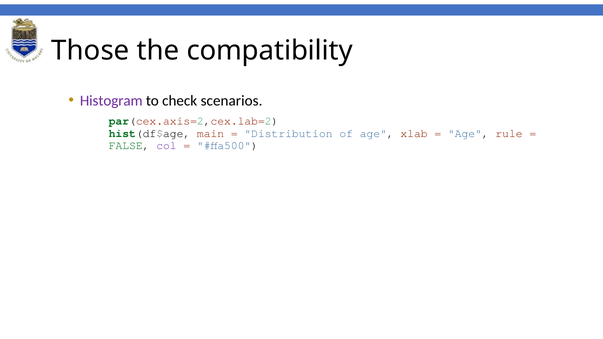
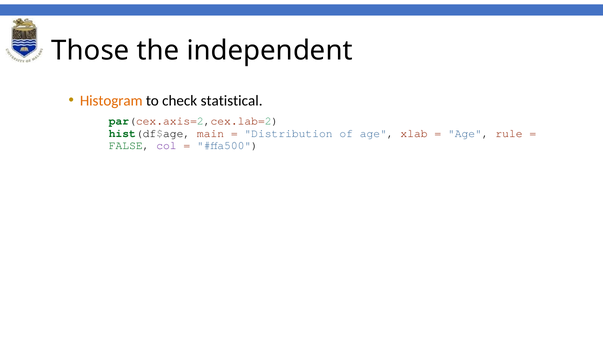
compatibility: compatibility -> independent (270, 51)
Histogram colour: purple -> orange (111, 101)
scenarios: scenarios -> statistical (232, 101)
